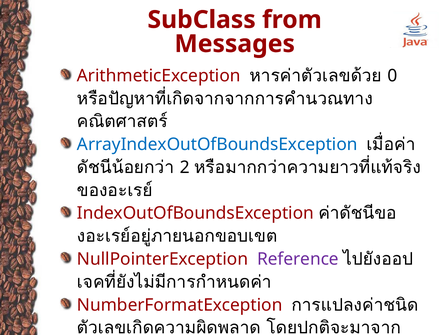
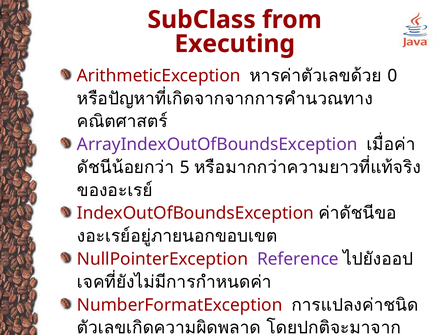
Messages: Messages -> Executing (235, 44)
ArrayIndexOutOfBoundsException colour: blue -> purple (217, 144)
2: 2 -> 5 (185, 167)
